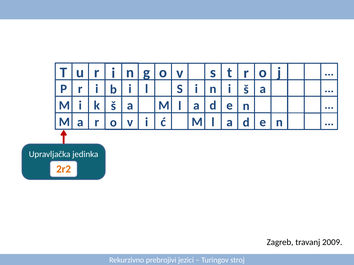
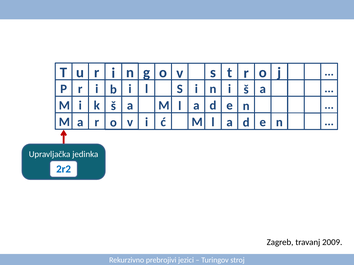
2r2 colour: orange -> blue (64, 169)
